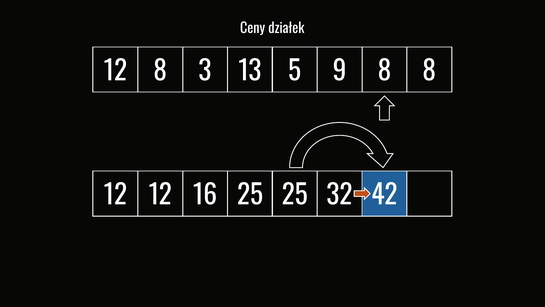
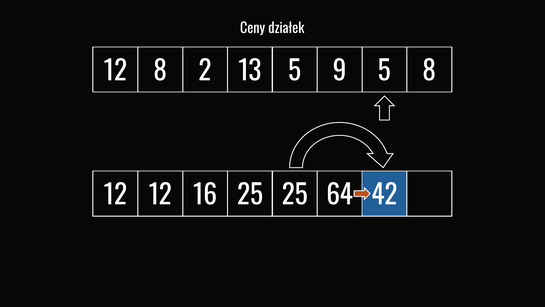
3: 3 -> 2 (205, 71)
9 8: 8 -> 5 (384, 71)
32: 32 -> 64 (340, 195)
